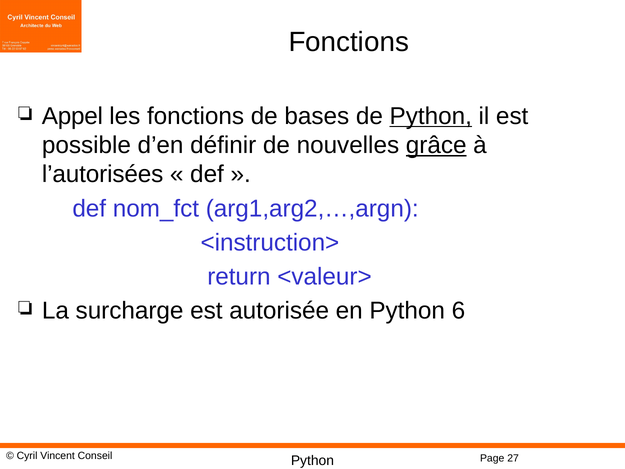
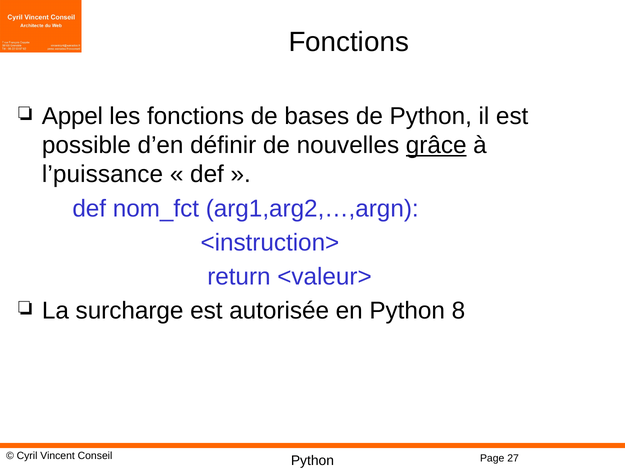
Python underline: present -> none (431, 116)
l’autorisées: l’autorisées -> l’puissance (103, 174)
6: 6 -> 8 (458, 311)
